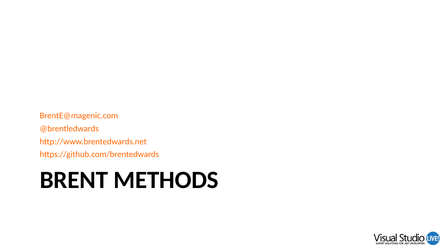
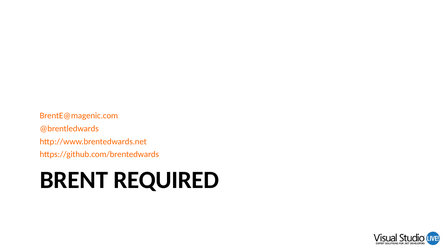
METHODS: METHODS -> REQUIRED (166, 180)
